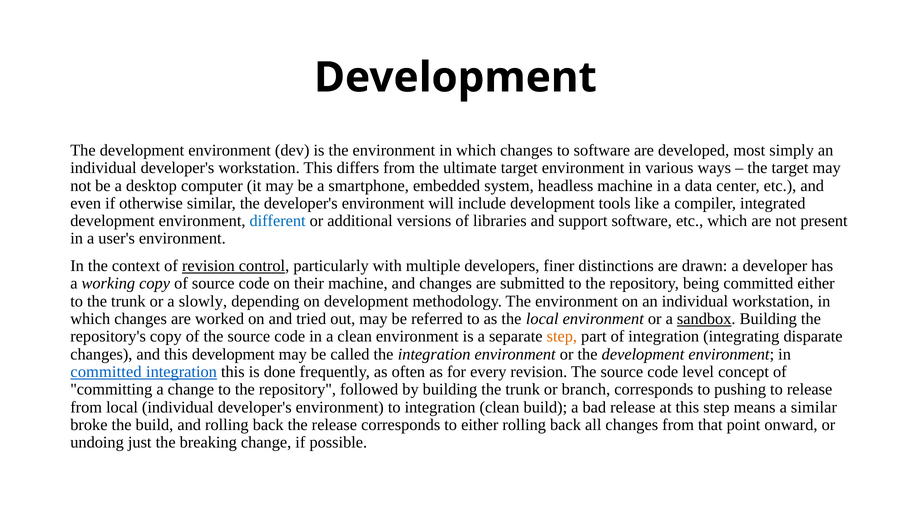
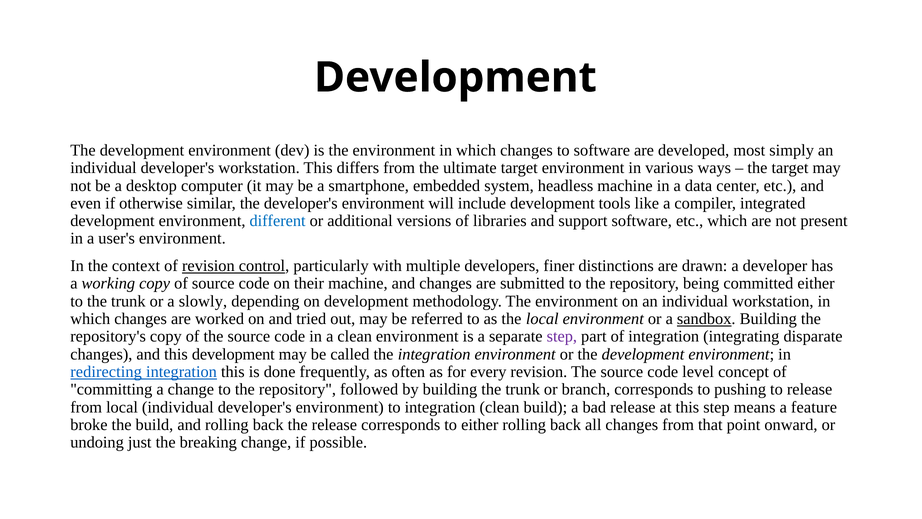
step colour: orange -> purple (562, 336)
committed: committed -> redirecting (106, 372)
a similar: similar -> feature (814, 407)
